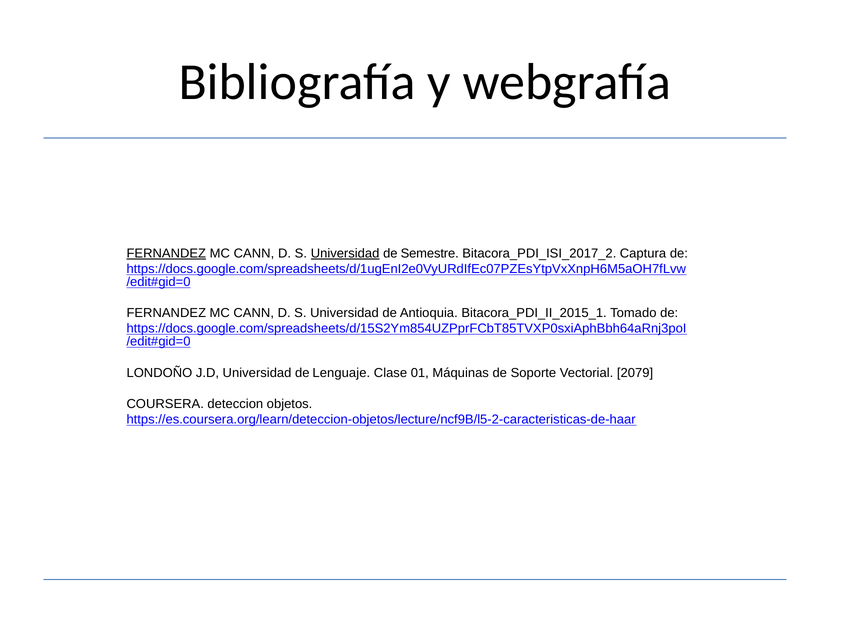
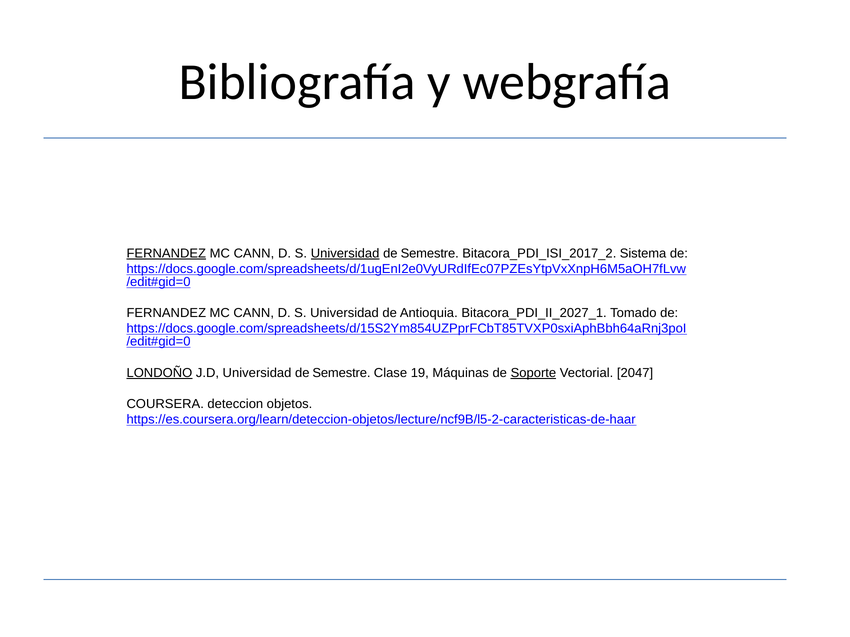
Captura: Captura -> Sistema (643, 254)
Bitacora_PDI_II_2015_1: Bitacora_PDI_II_2015_1 -> Bitacora_PDI_II_2027_1 (534, 313)
LONDOÑO underline: none -> present (159, 373)
J.D Universidad de Lenguaje: Lenguaje -> Semestre (341, 373)
01: 01 -> 19 (420, 373)
Soporte underline: none -> present (533, 373)
2079: 2079 -> 2047 (635, 373)
